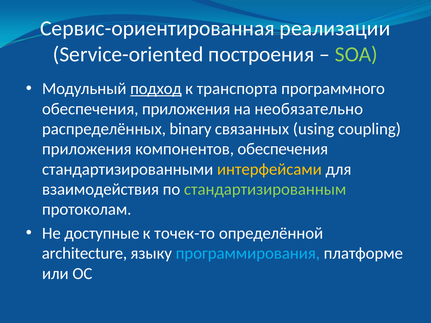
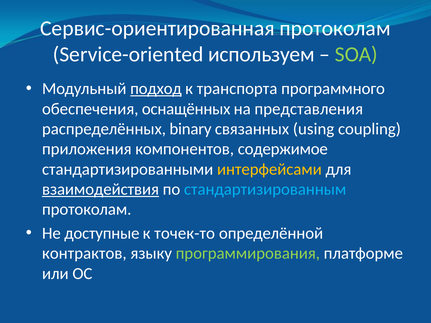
Сервис-ориентированная реализации: реализации -> протоколам (335, 28)
построения: построения -> используем (261, 54)
обеспечения приложения: приложения -> оснащённых (186, 109)
необязательно: необязательно -> представления (309, 109)
компонентов обеспечения: обеспечения -> содержимое (283, 149)
взаимодействия underline: none -> present (101, 189)
стандартизированным colour: light green -> light blue (265, 189)
architecture: architecture -> контрактов (84, 254)
программирования colour: light blue -> light green (248, 254)
